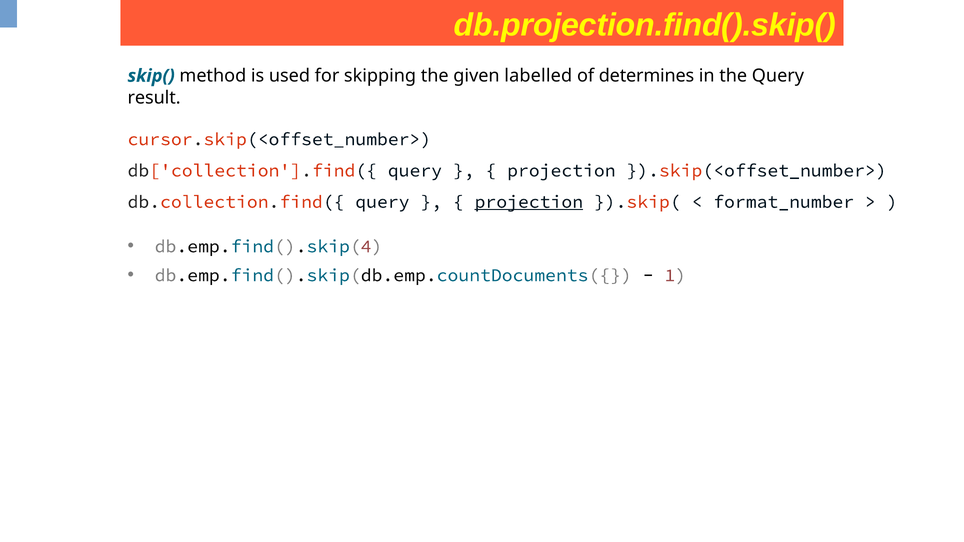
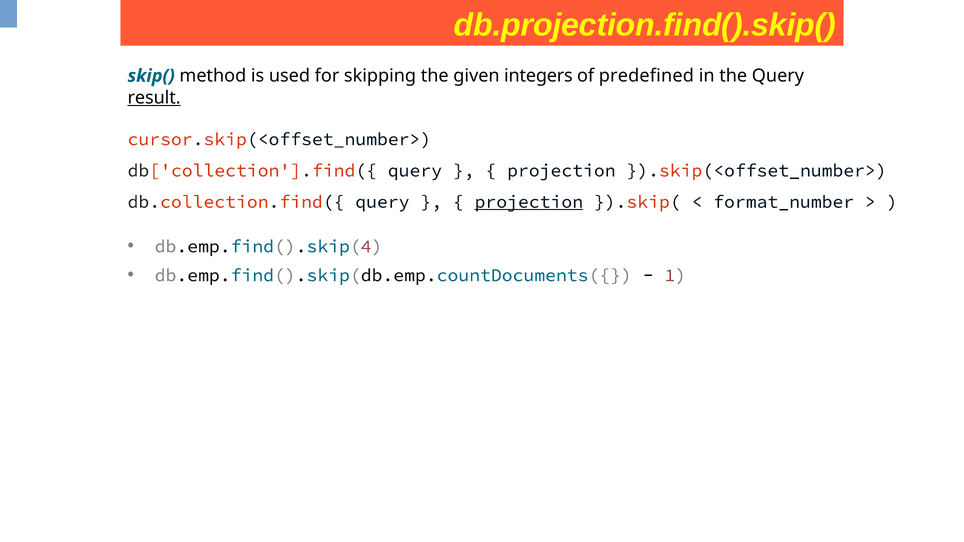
labelled: labelled -> integers (538, 76)
determines: determines -> predefined (646, 76)
result underline: none -> present (154, 98)
